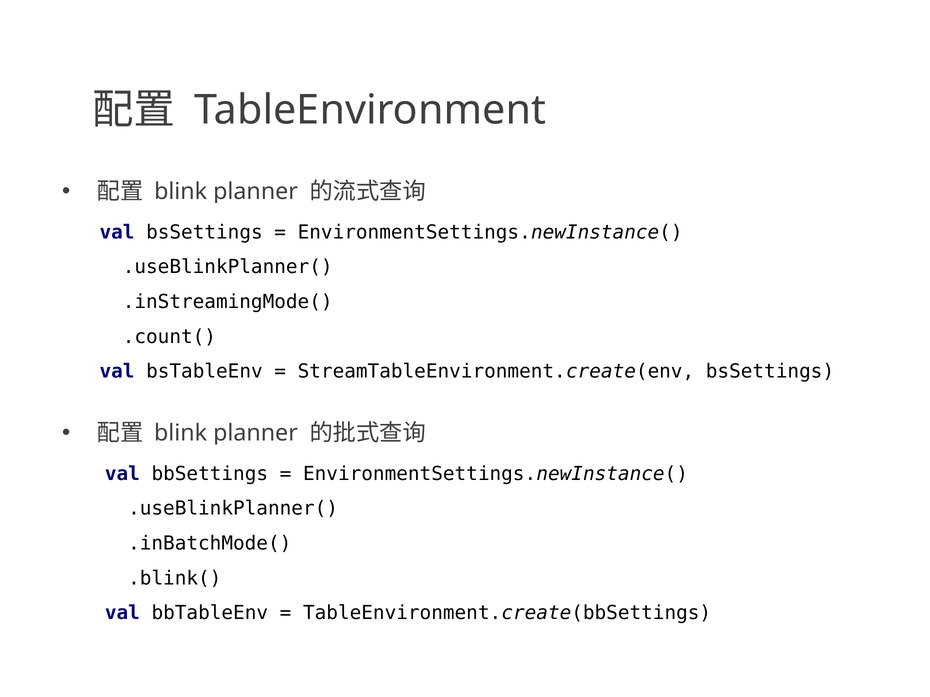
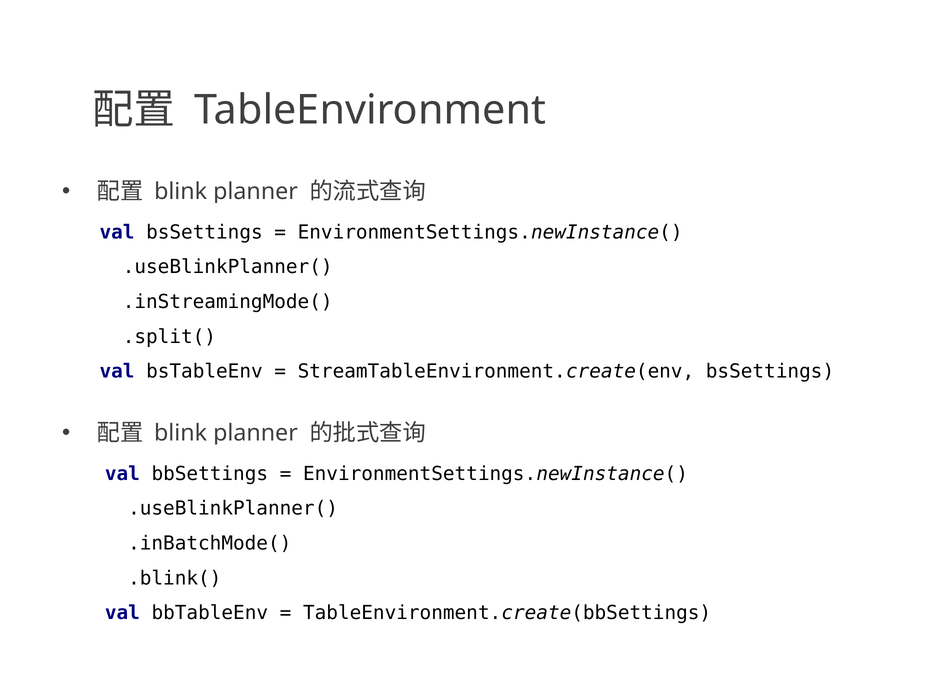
.count(: .count( -> .split( (169, 337)
